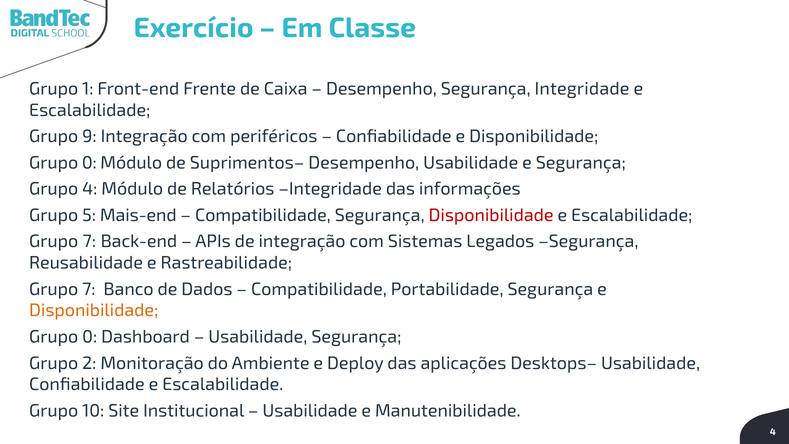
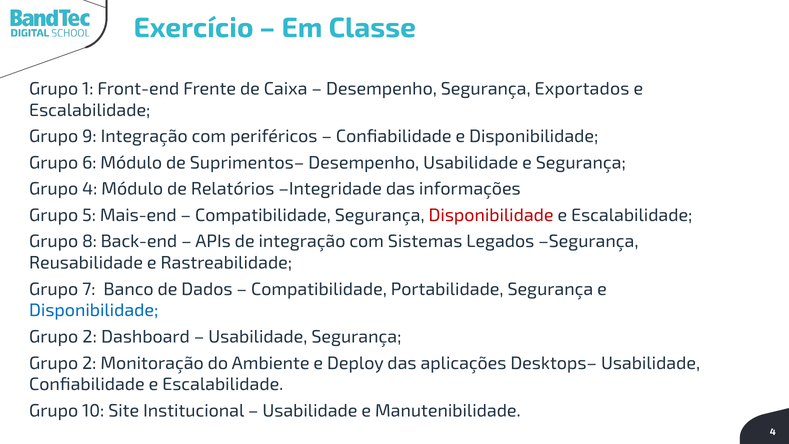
Segurança Integridade: Integridade -> Exportados (582, 89)
0: 0 -> 6 (89, 163)
7: 7 -> 8 (90, 241)
Disponibilidade colour: orange -> blue (94, 310)
0: 0 -> 2 (90, 337)
